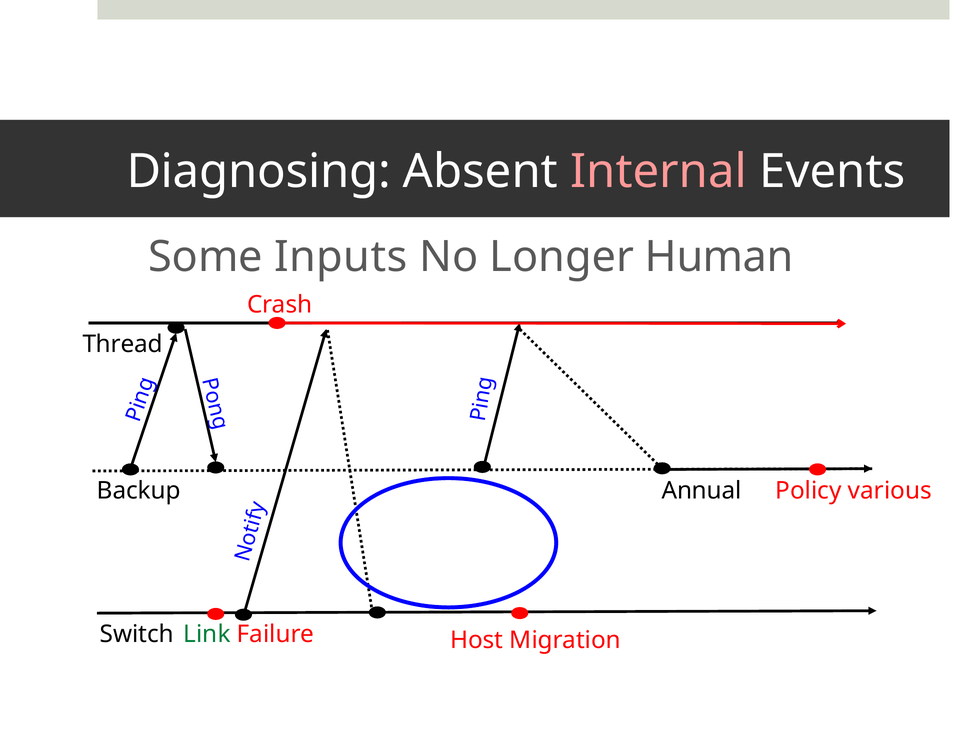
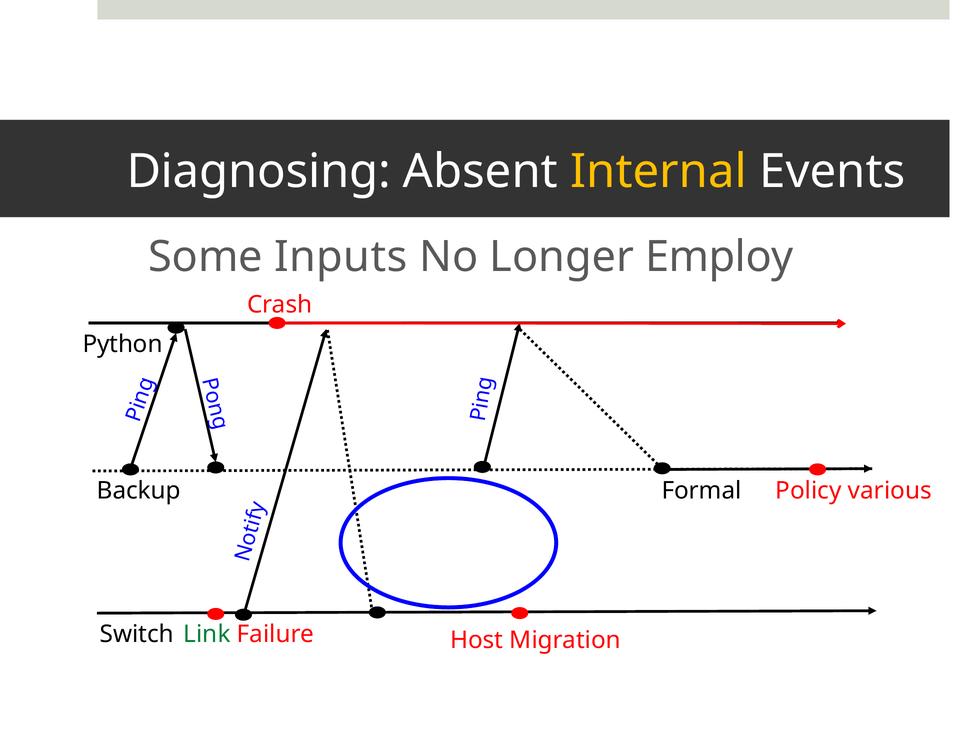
Internal colour: pink -> yellow (659, 172)
Human: Human -> Employ (719, 257)
Thread: Thread -> Python (123, 344)
Annual: Annual -> Formal (702, 490)
